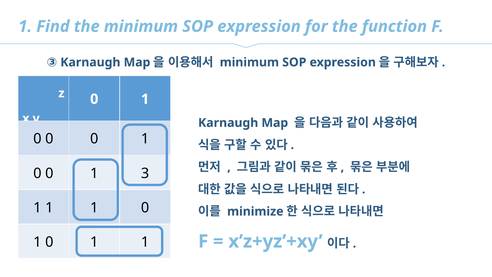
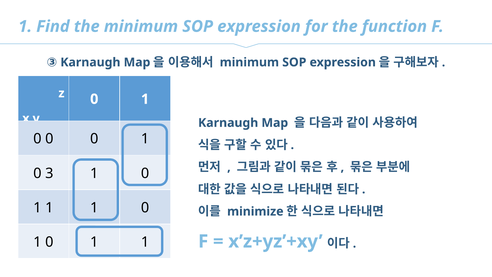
0: 0 -> 3 (49, 173)
3: 3 -> 0 (145, 173)
